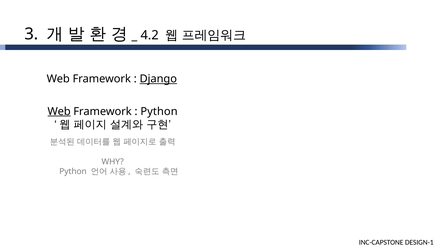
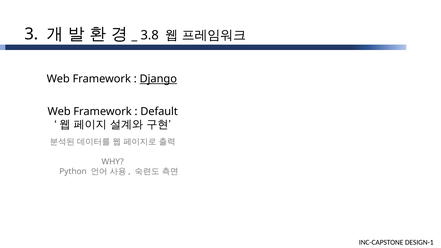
4.2: 4.2 -> 3.8 (150, 35)
Web underline: present -> none (59, 111)
Python: Python -> Default (159, 111)
